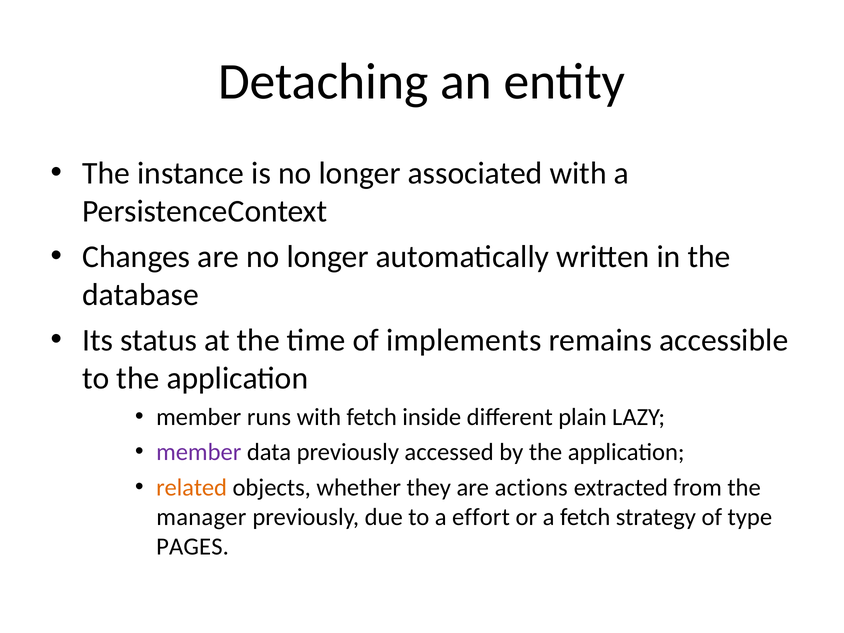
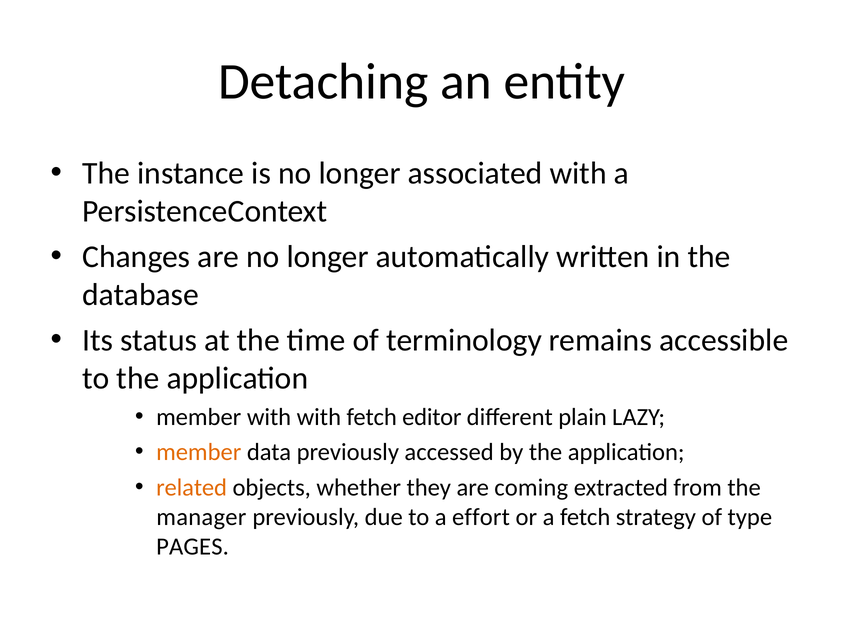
implements: implements -> terminology (464, 340)
member runs: runs -> with (269, 417)
inside: inside -> editor (432, 417)
member colour: purple -> orange (199, 452)
actions: actions -> coming (531, 487)
